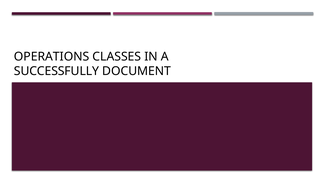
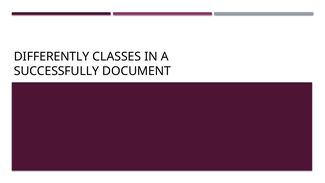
OPERATIONS: OPERATIONS -> DIFFERENTLY (52, 56)
